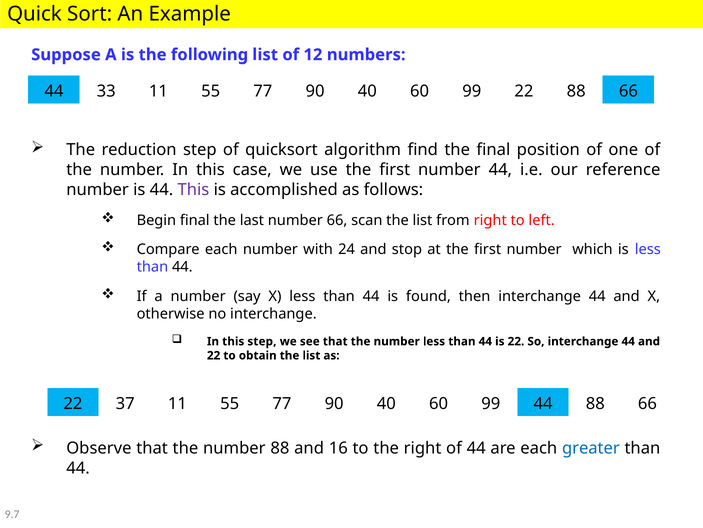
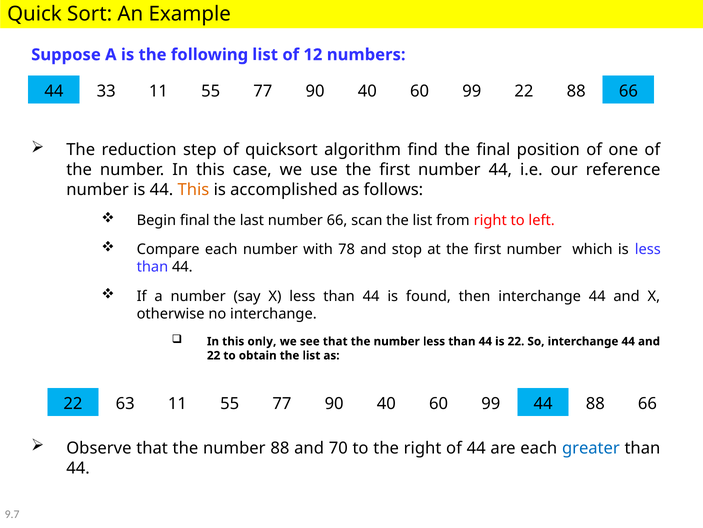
This colour: purple -> orange (193, 190)
24: 24 -> 78 (347, 249)
this step: step -> only (262, 341)
37: 37 -> 63 (125, 403)
16: 16 -> 70 (338, 447)
